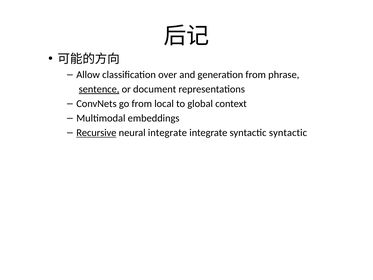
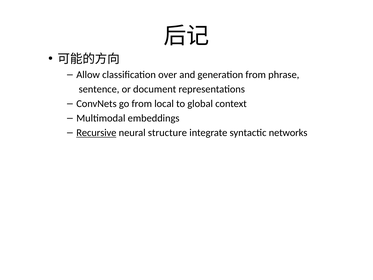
sentence underline: present -> none (99, 89)
neural integrate: integrate -> structure (167, 133)
syntactic syntactic: syntactic -> networks (288, 133)
